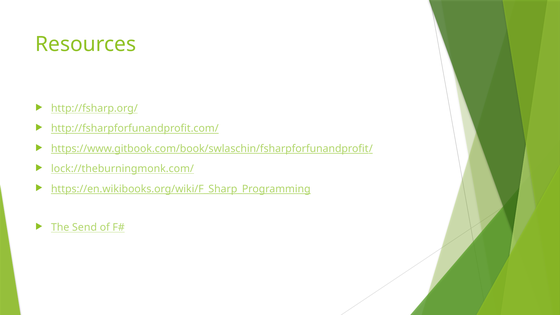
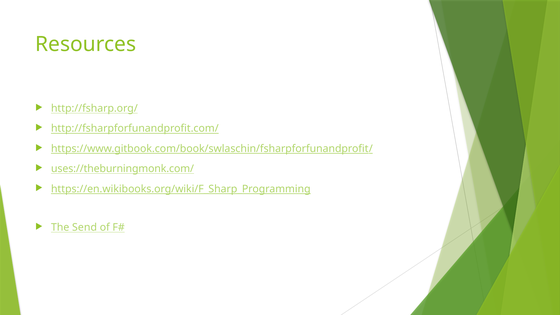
lock://theburningmonk.com/: lock://theburningmonk.com/ -> uses://theburningmonk.com/ (123, 169)
